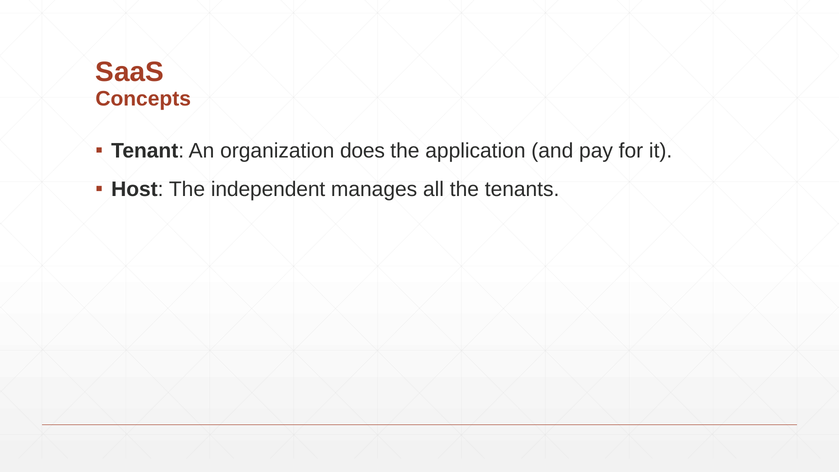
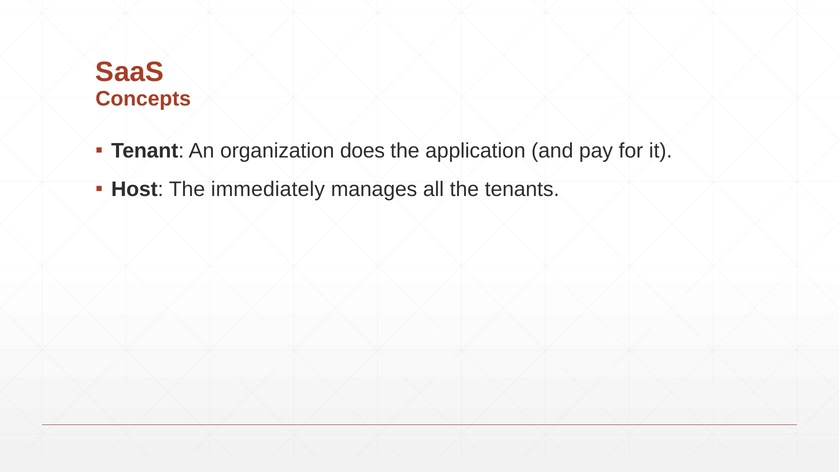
independent: independent -> immediately (268, 189)
